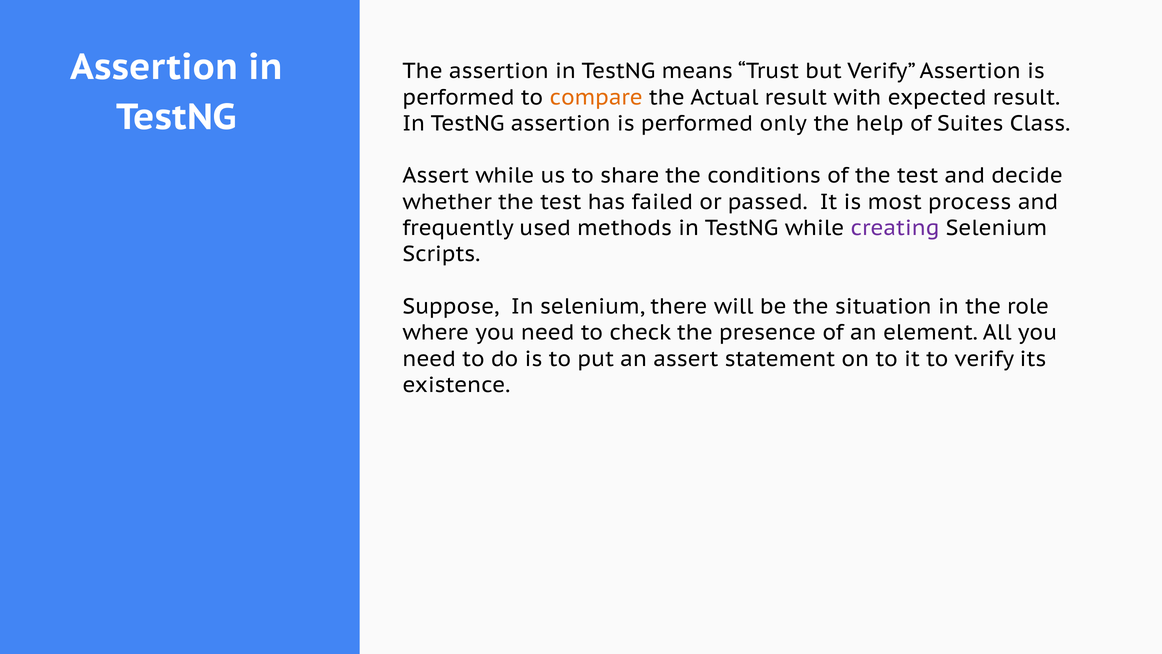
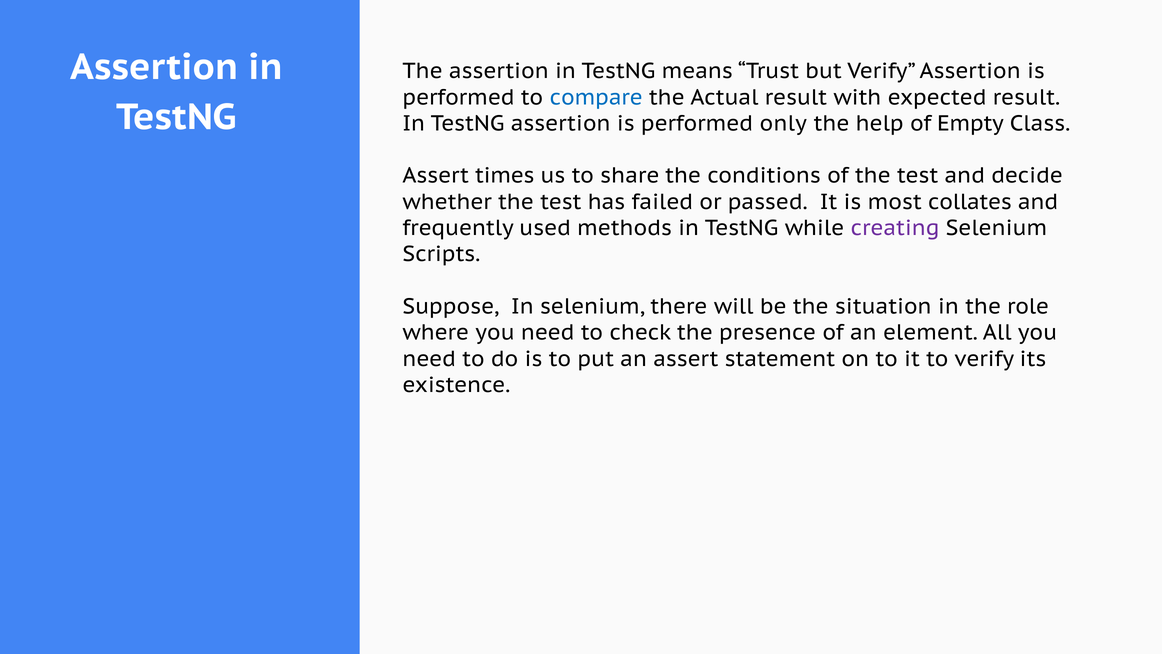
compare colour: orange -> blue (596, 97)
Suites: Suites -> Empty (970, 123)
Assert while: while -> times (505, 176)
process: process -> collates (970, 202)
